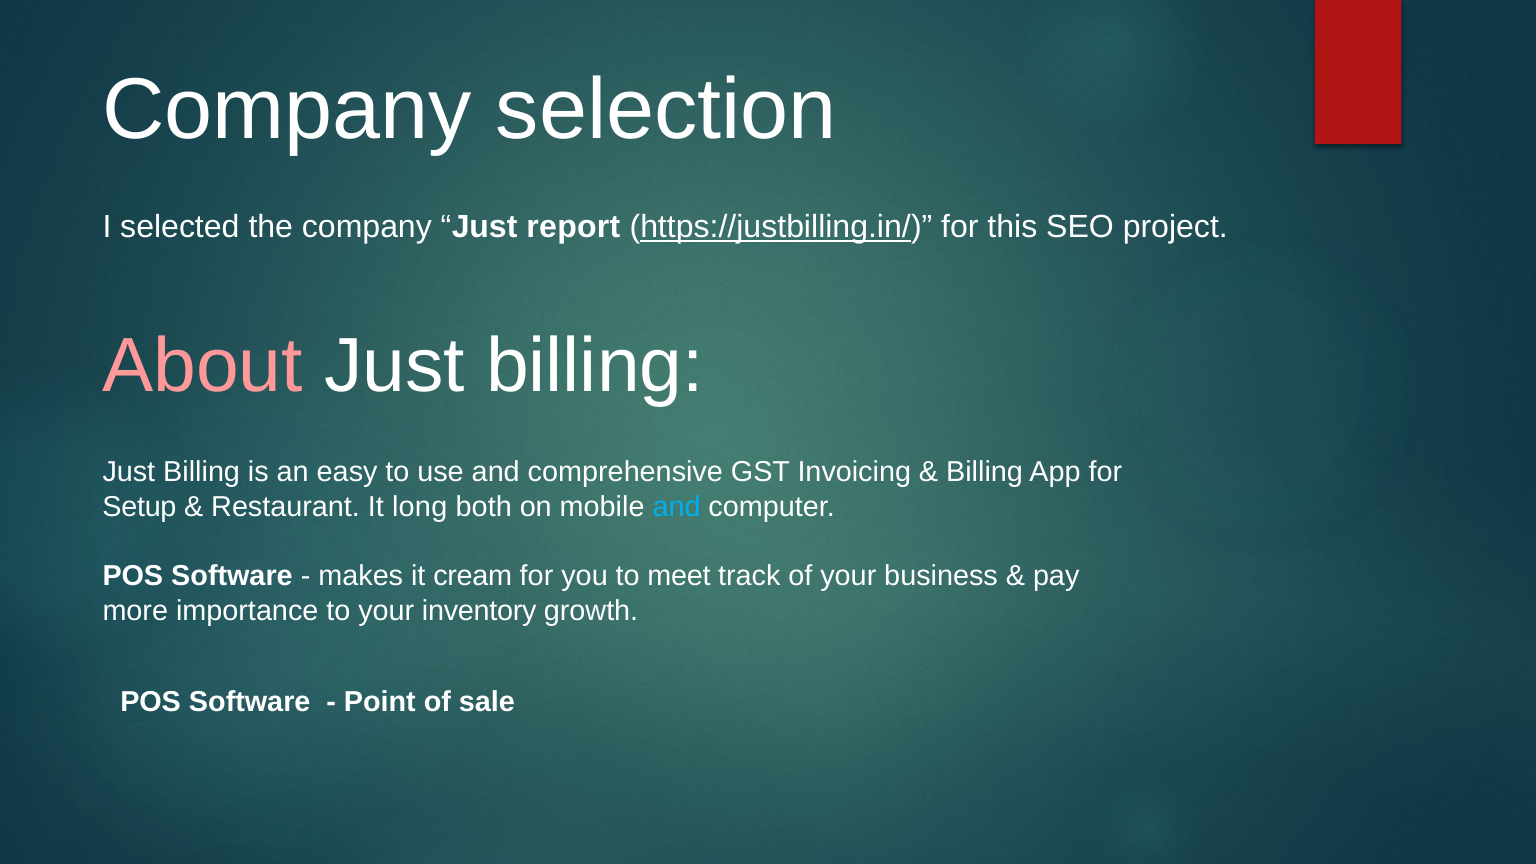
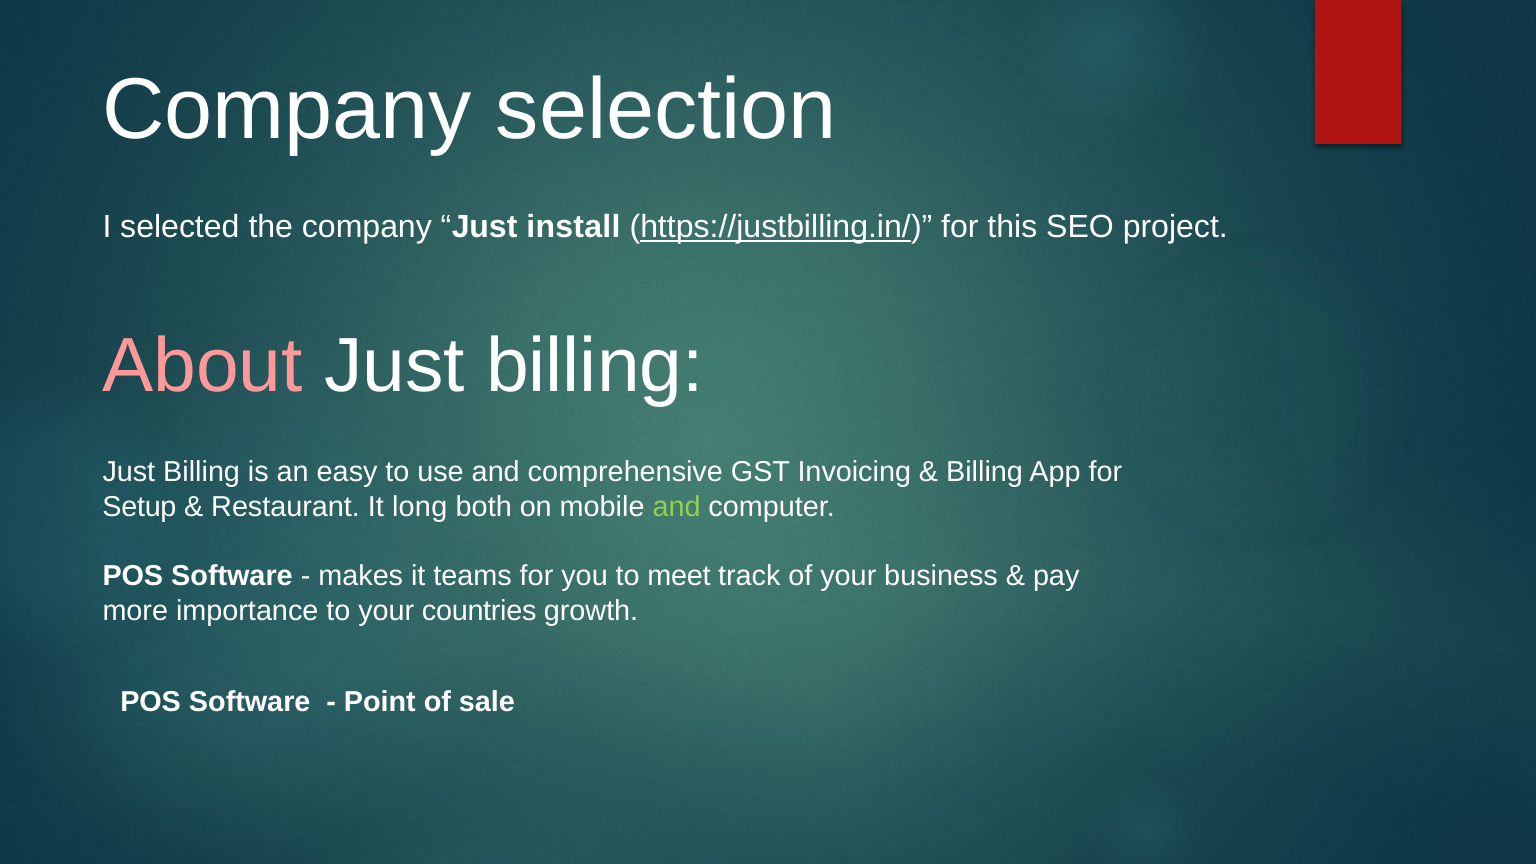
report: report -> install (573, 227)
and colour: light blue -> light green (677, 507)
cream: cream -> teams (473, 576)
inventory: inventory -> countries (479, 611)
